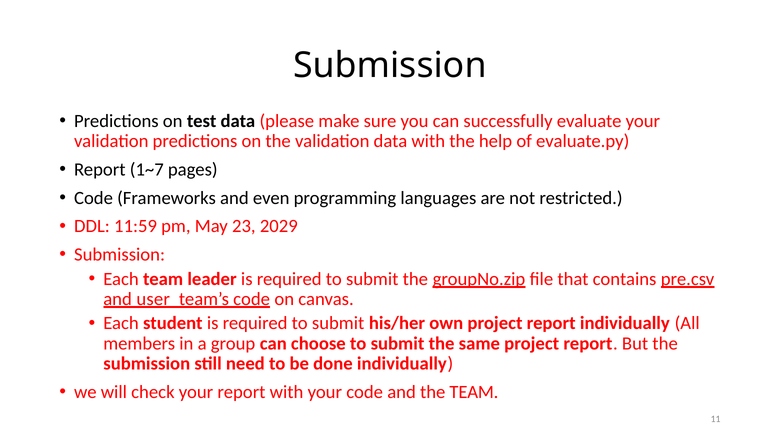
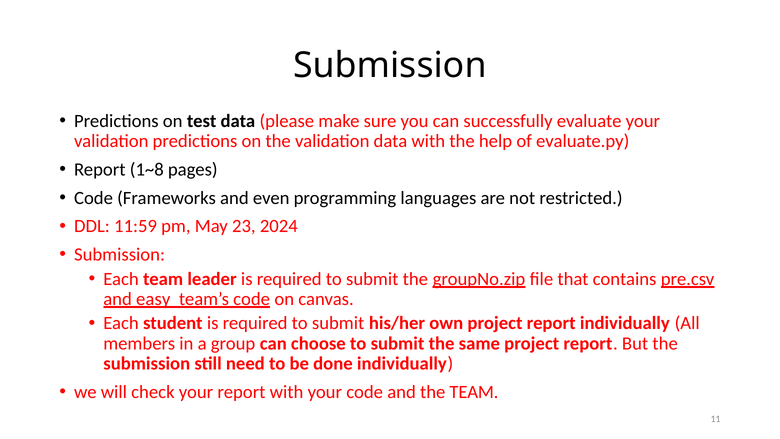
1~7: 1~7 -> 1~8 (147, 170)
2029: 2029 -> 2024 (279, 226)
user: user -> easy (153, 299)
